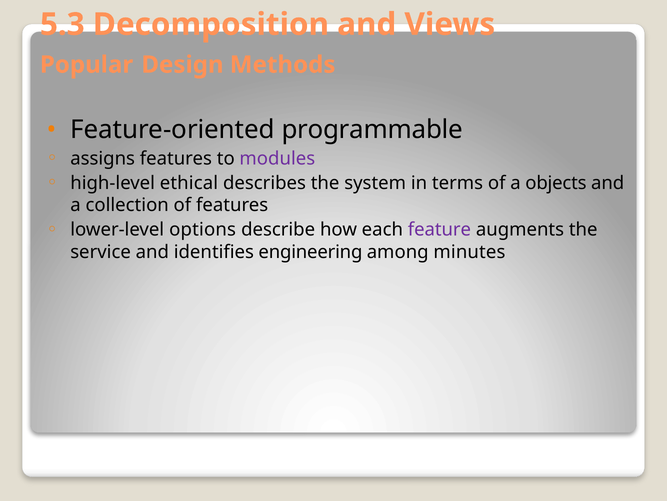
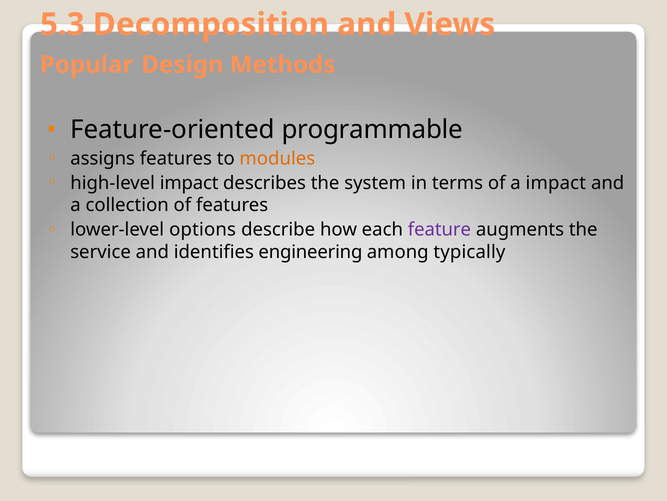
modules colour: purple -> orange (277, 158)
high-level ethical: ethical -> impact (189, 183)
a objects: objects -> impact (556, 183)
minutes: minutes -> typically (469, 252)
